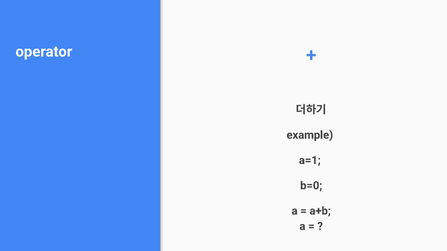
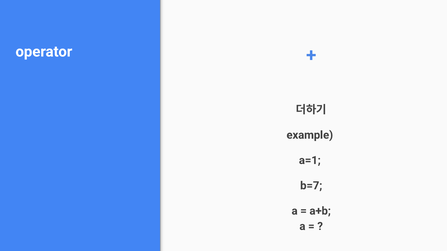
b=0: b=0 -> b=7 (311, 186)
